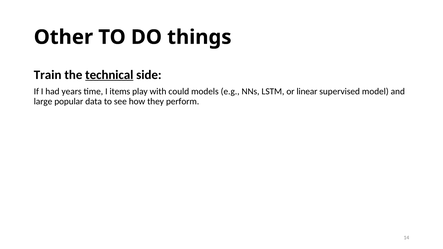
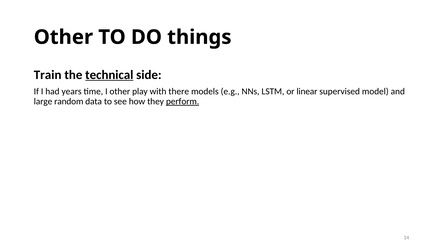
I items: items -> other (120, 91)
could: could -> there (179, 91)
popular: popular -> random (69, 101)
perform underline: none -> present (183, 101)
